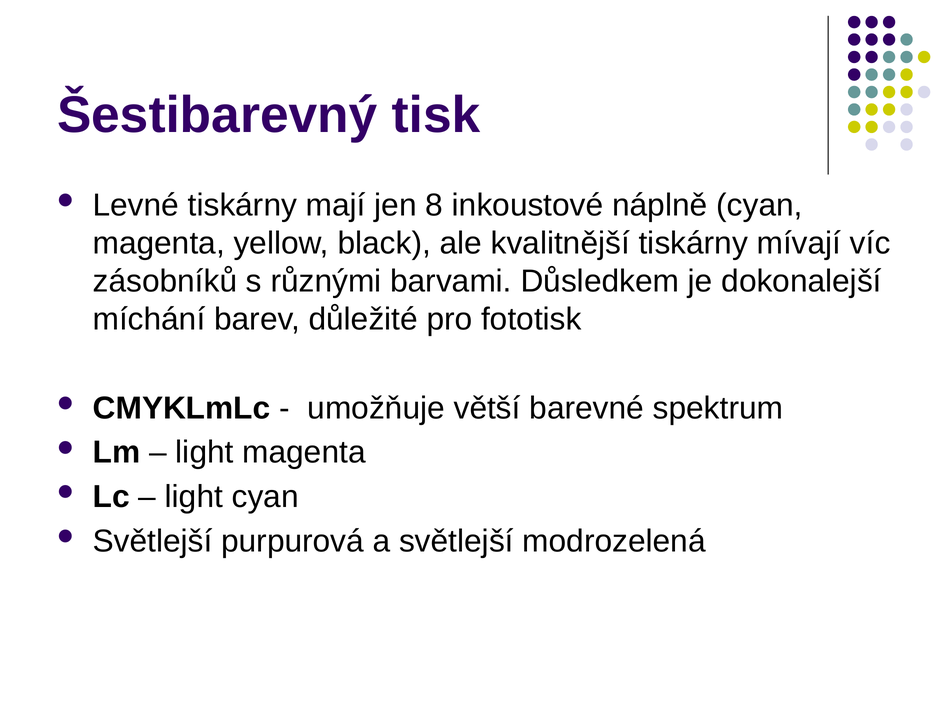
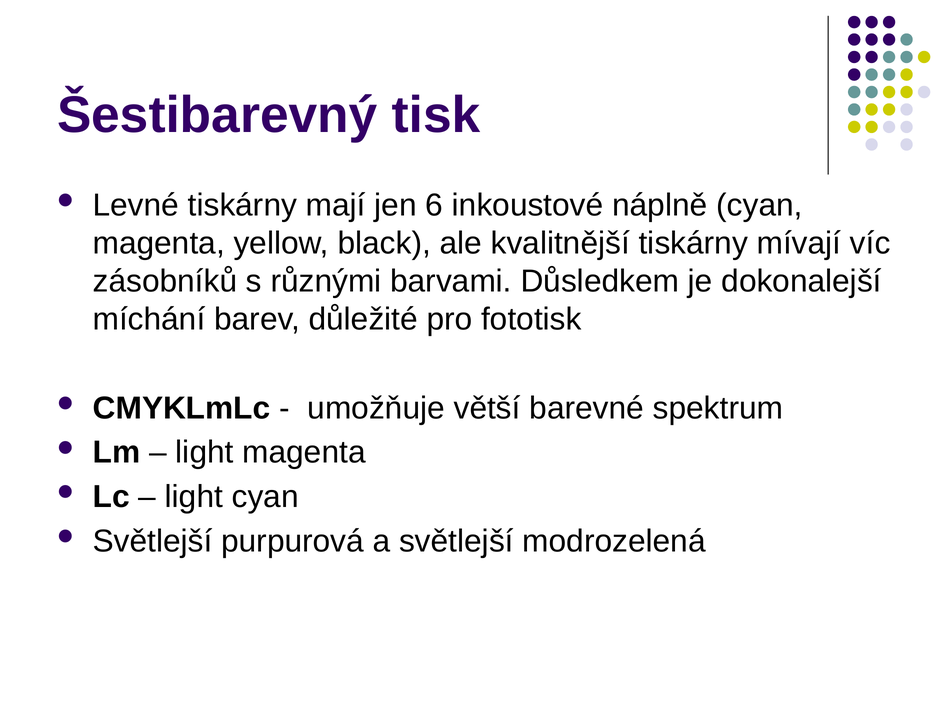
8: 8 -> 6 (434, 205)
